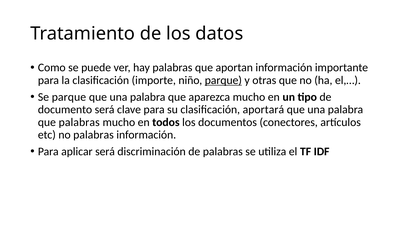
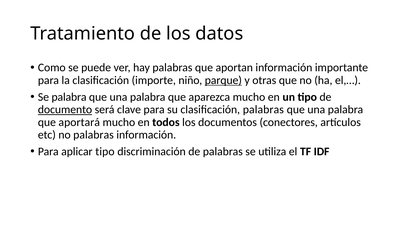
Se parque: parque -> palabra (69, 97)
documento underline: none -> present (65, 109)
clasificación aportará: aportará -> palabras (263, 109)
que palabras: palabras -> aportará (79, 122)
aplicar será: será -> tipo (105, 151)
